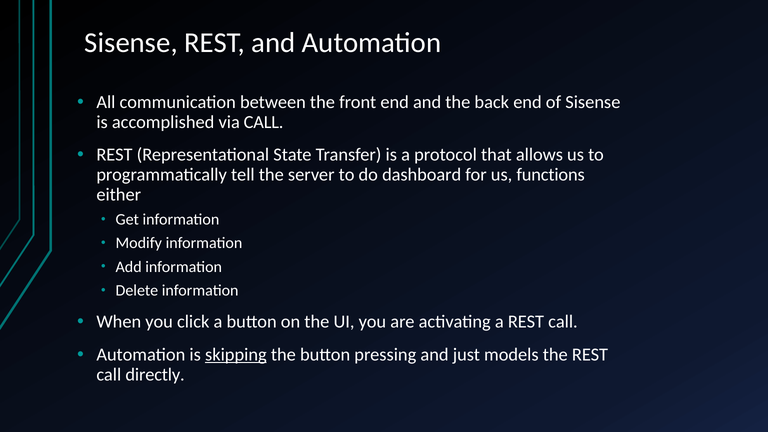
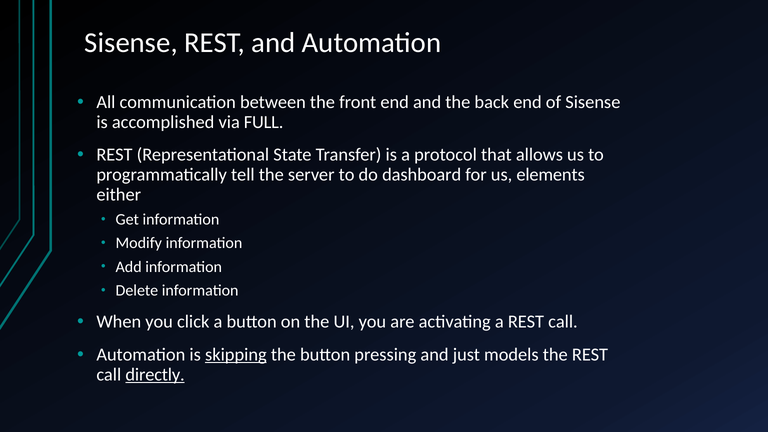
via CALL: CALL -> FULL (264, 122)
functions: functions -> elements (551, 175)
directly underline: none -> present (155, 375)
